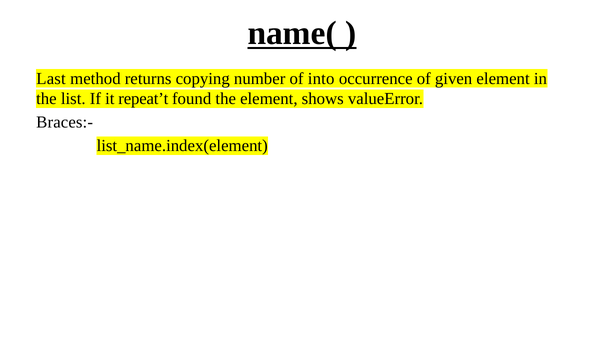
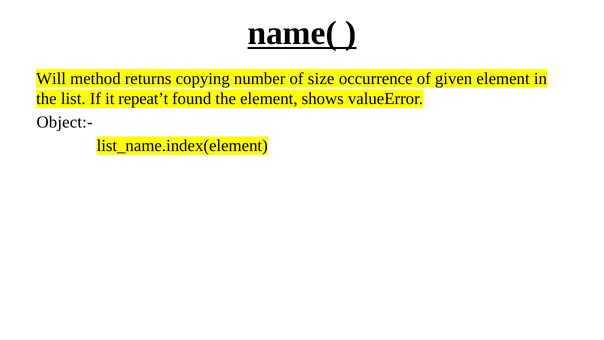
Last: Last -> Will (51, 78)
into: into -> size (321, 78)
Braces:-: Braces:- -> Object:- (65, 122)
